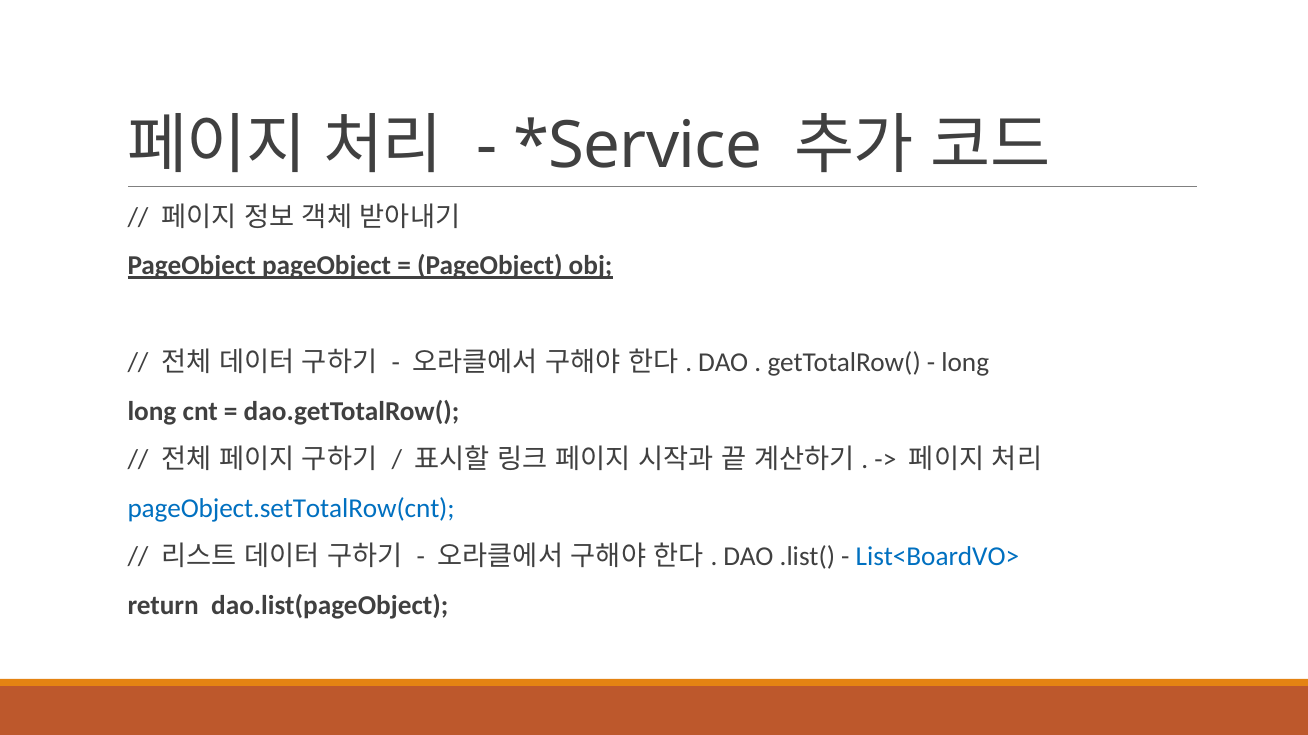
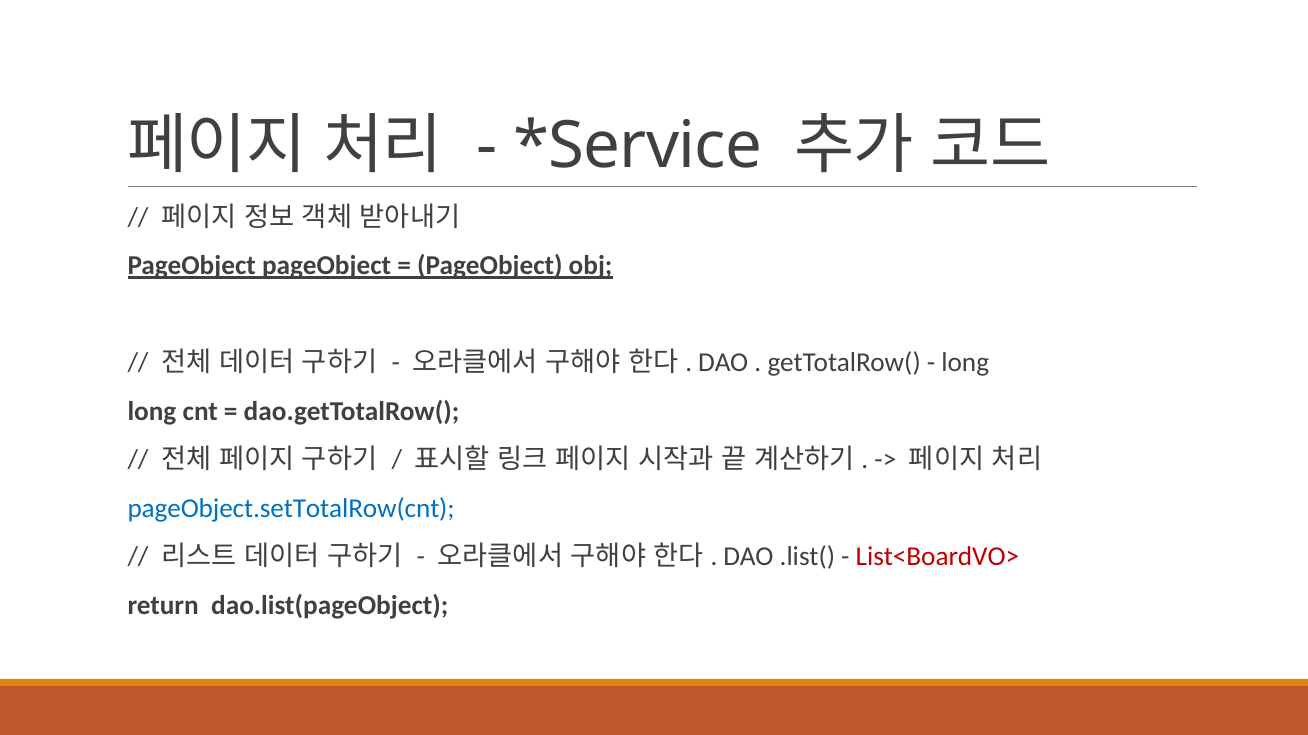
List<BoardVO> colour: blue -> red (937, 557)
